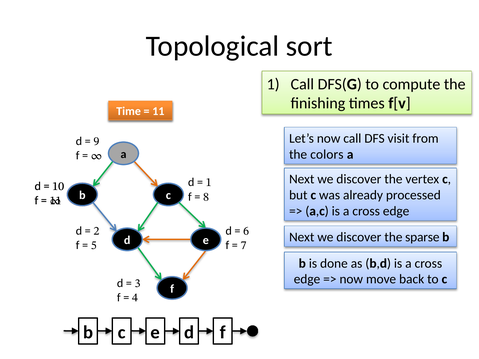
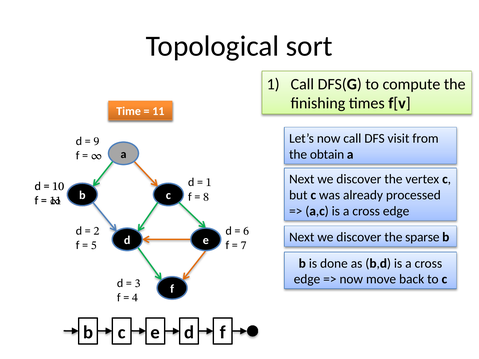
colors: colors -> obtain (327, 154)
